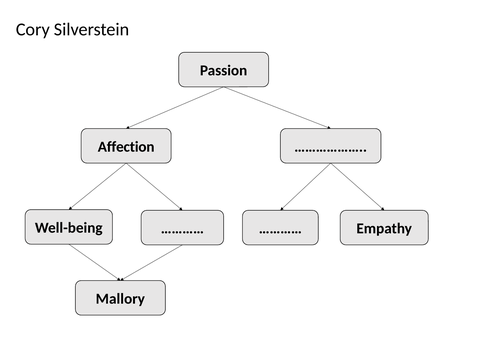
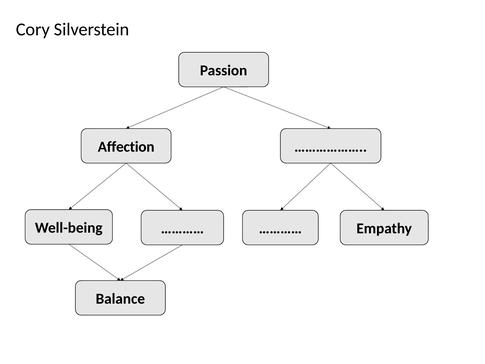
Mallory: Mallory -> Balance (120, 299)
